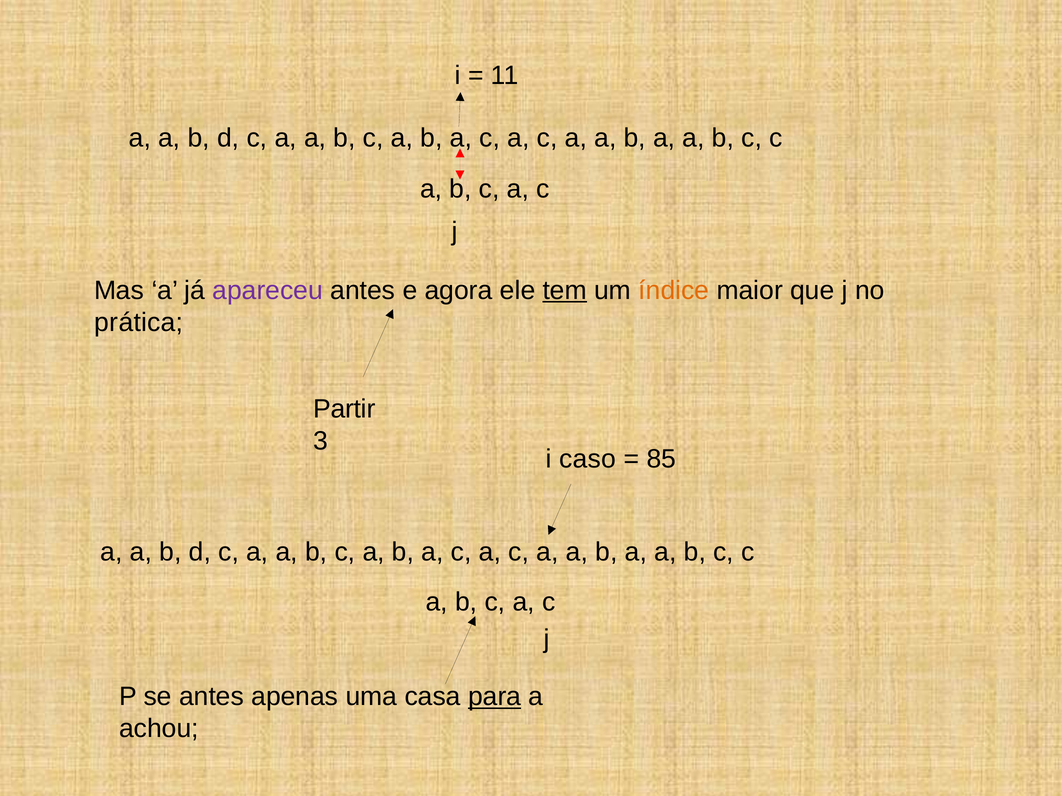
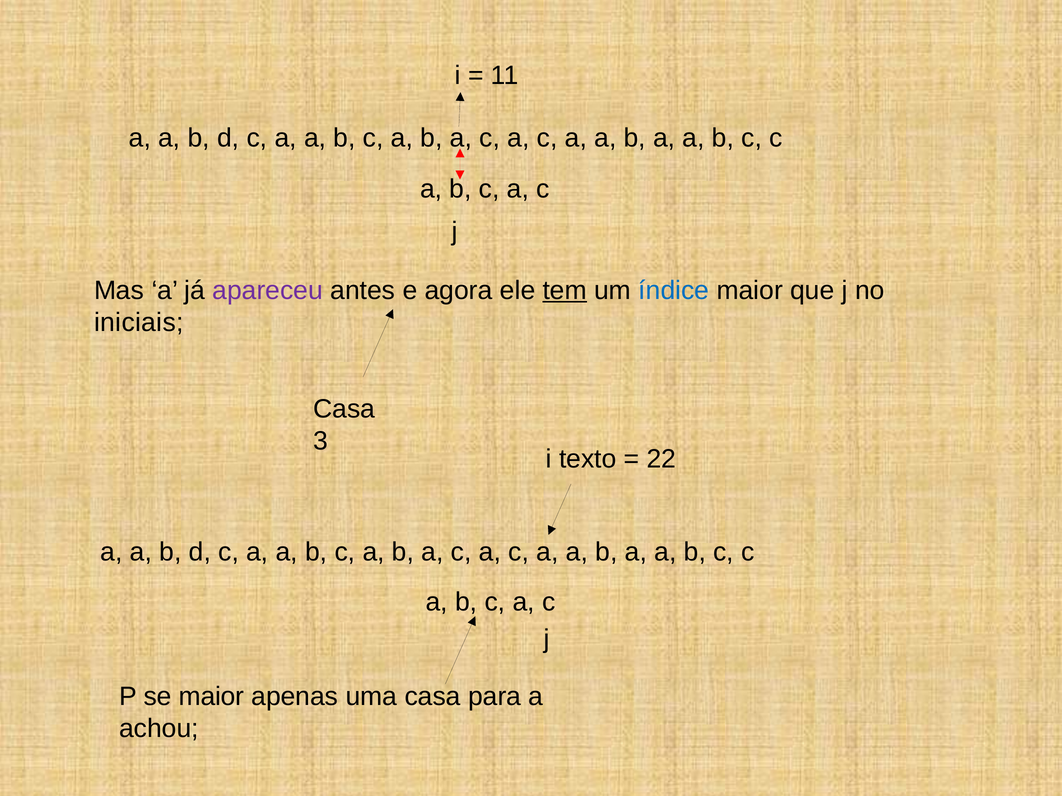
índice colour: orange -> blue (674, 291)
prática: prática -> iniciais (139, 322)
Partir: Partir -> Casa (344, 409)
caso: caso -> texto (588, 459)
85: 85 -> 22 (662, 459)
se antes: antes -> maior (212, 697)
para underline: present -> none (495, 697)
